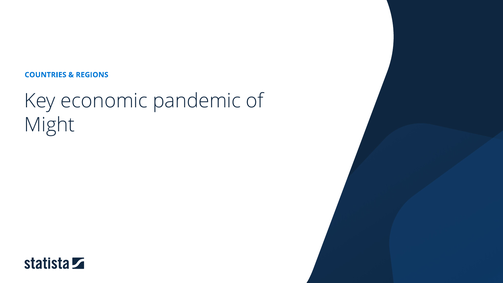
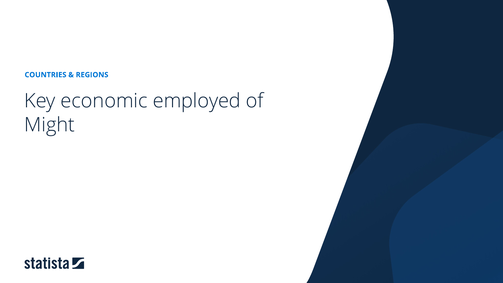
pandemic: pandemic -> employed (197, 101)
